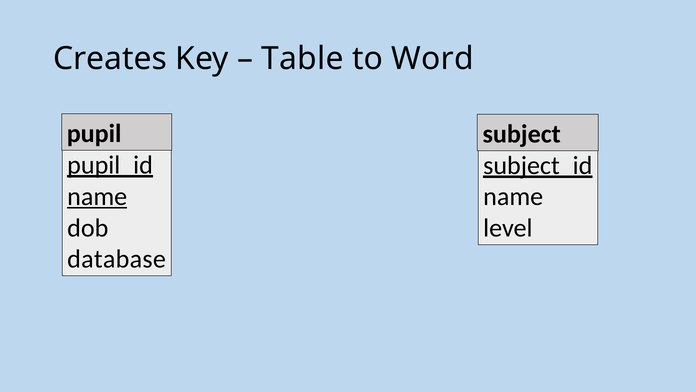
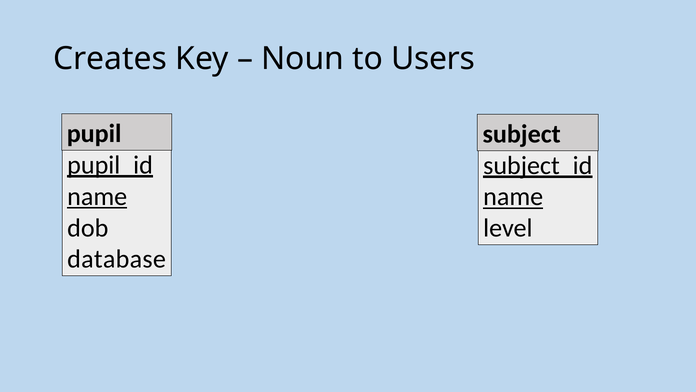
Table: Table -> Noun (303, 58)
Word: Word -> Users (433, 58)
name underline: none -> present (513, 197)
